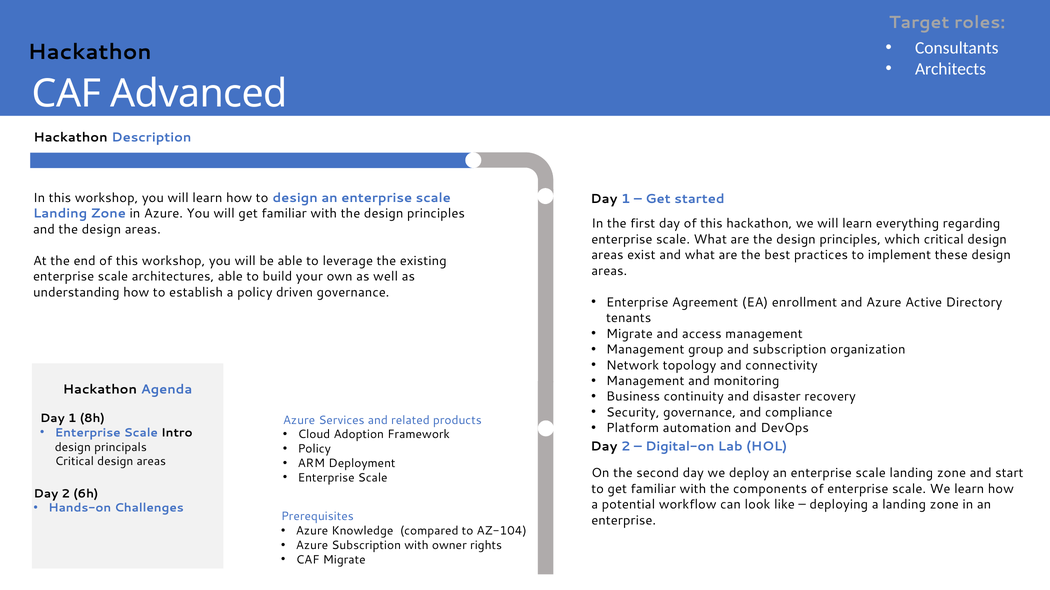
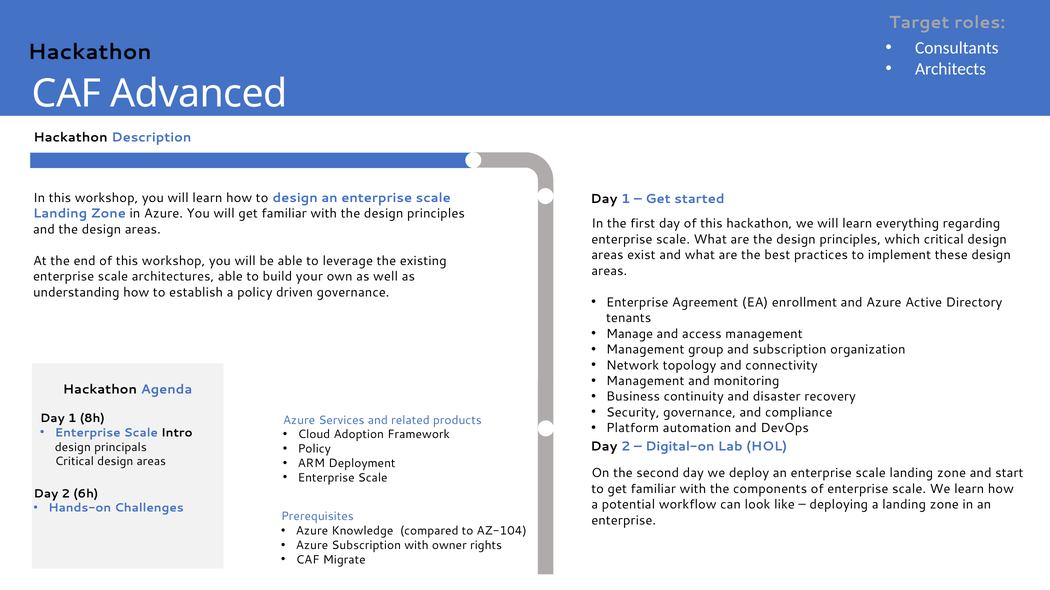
Migrate: Migrate -> Manage (630, 334)
